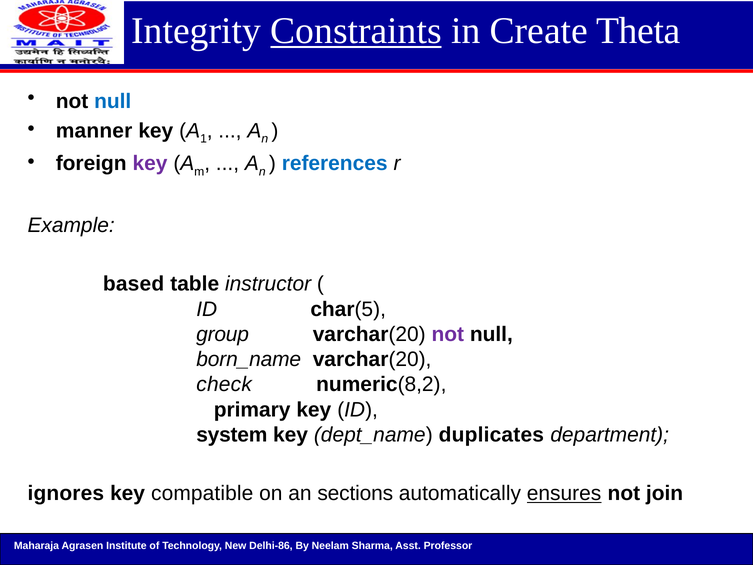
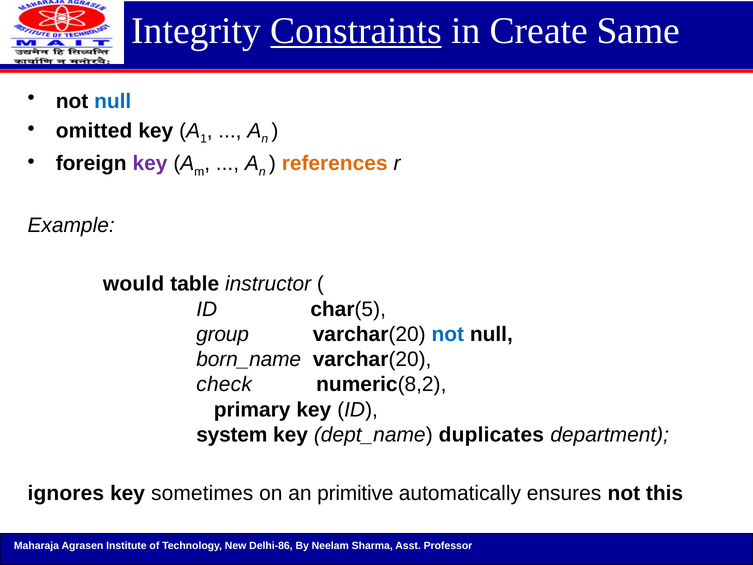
Theta: Theta -> Same (638, 31)
manner: manner -> omitted (94, 131)
references colour: blue -> orange (335, 163)
based: based -> would (134, 284)
not colour: purple -> blue (448, 334)
compatible: compatible -> sometimes (202, 493)
sections: sections -> primitive (355, 493)
ensures underline: present -> none (564, 493)
join: join -> this (665, 493)
